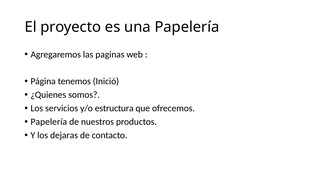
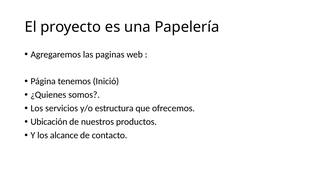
Papelería: Papelería -> Ubicación (49, 122)
dejaras: dejaras -> alcance (64, 135)
